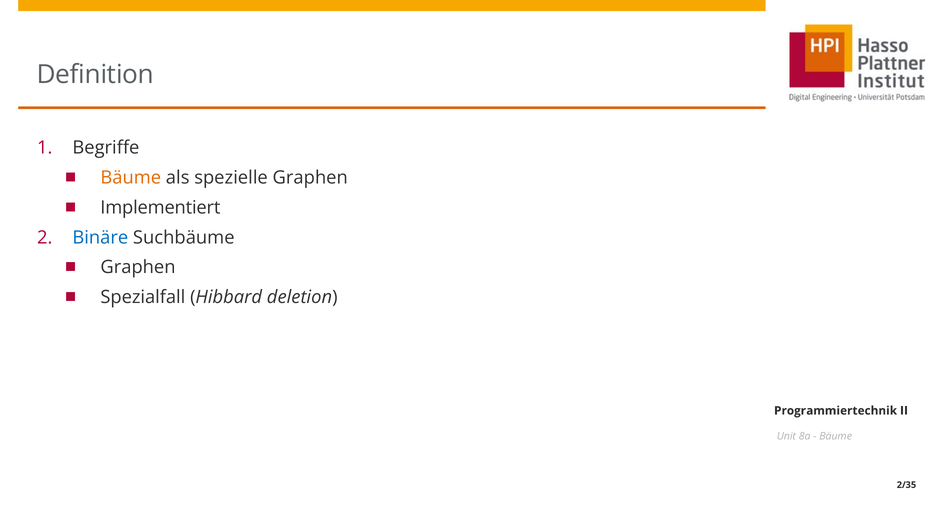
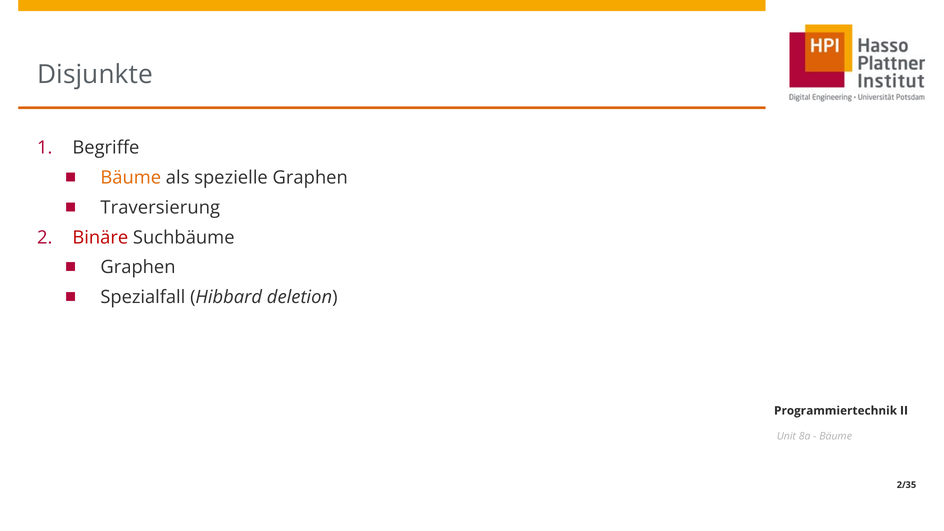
Definition: Definition -> Disjunkte (95, 74)
Implementiert: Implementiert -> Traversierung (160, 208)
Binäre colour: blue -> red (100, 237)
